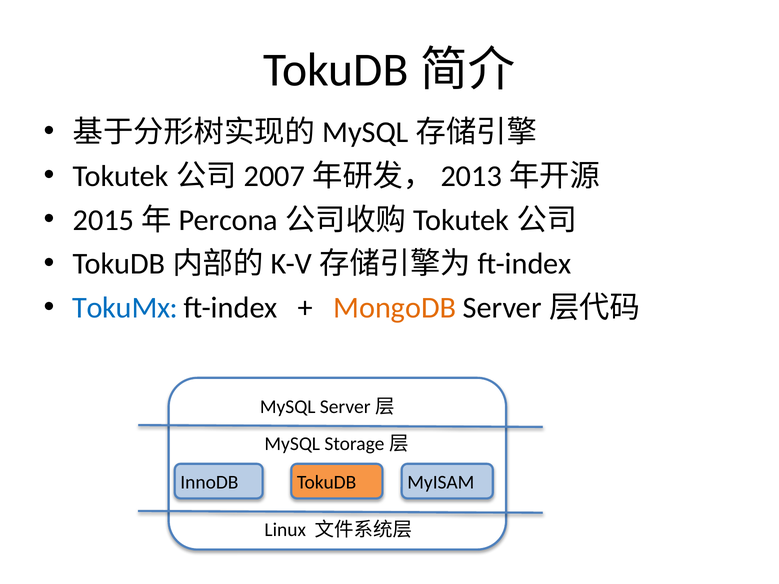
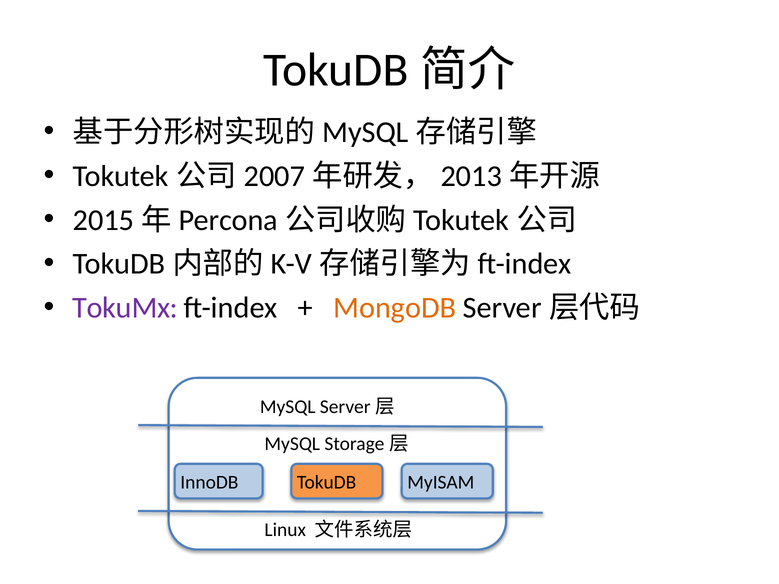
TokuMx colour: blue -> purple (125, 308)
